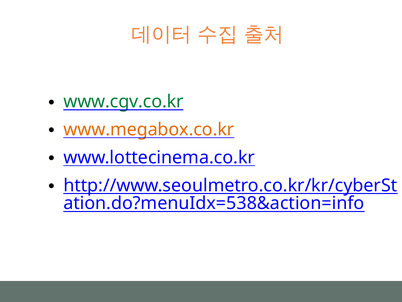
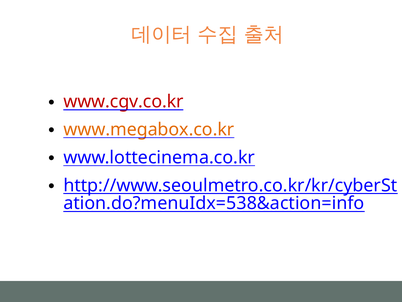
www.cgv.co.kr colour: green -> red (124, 101)
